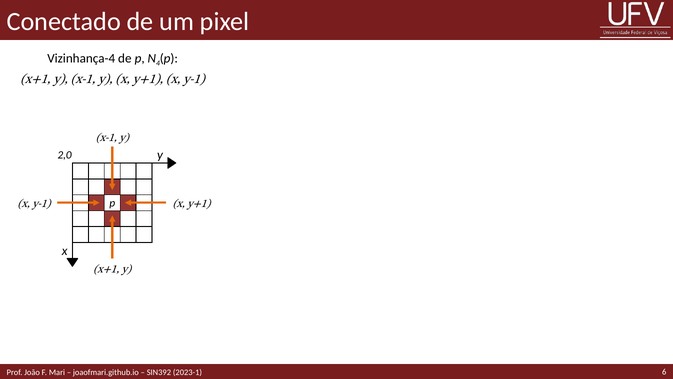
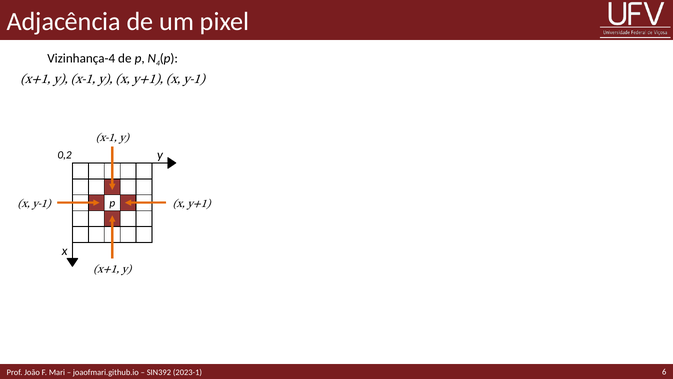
Conectado: Conectado -> Adjacência (64, 22)
2,0: 2,0 -> 0,2 (65, 155)
